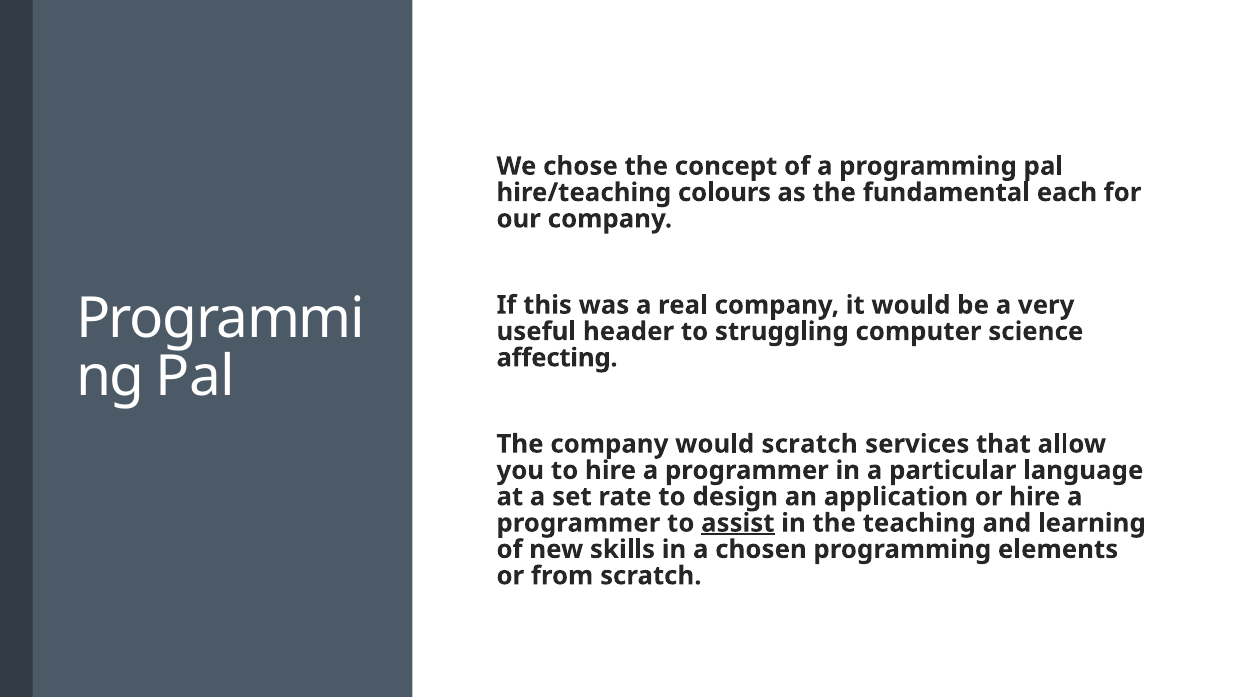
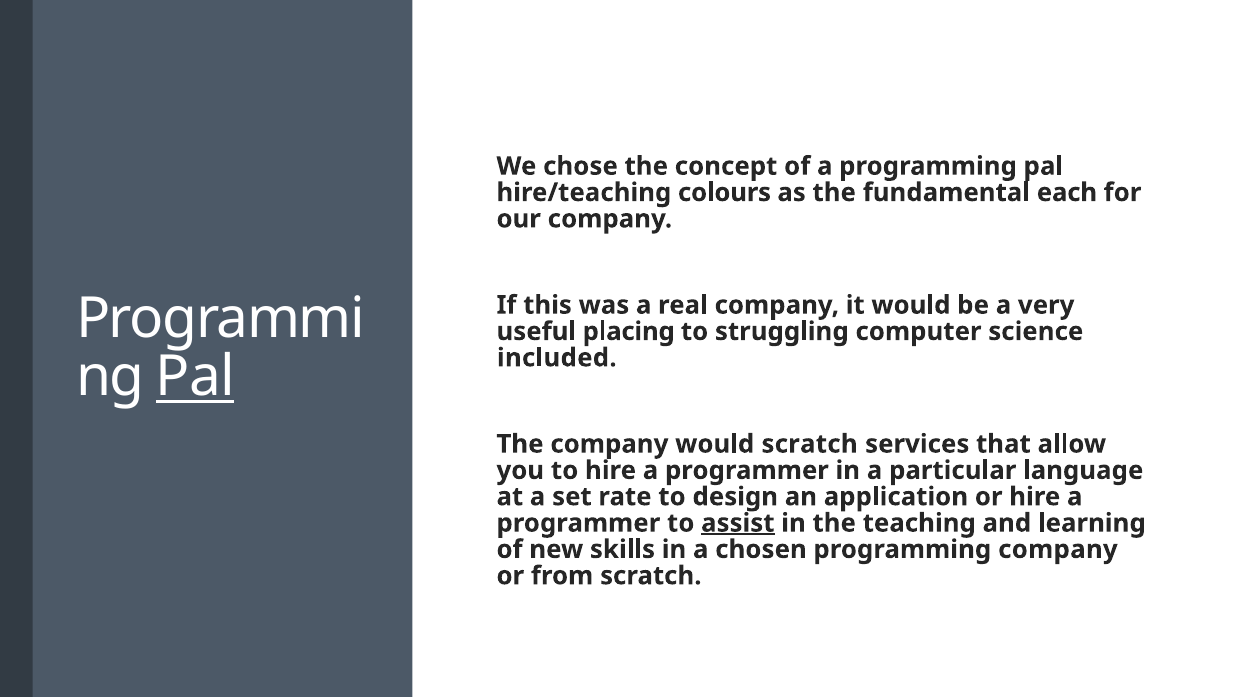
header: header -> placing (629, 331)
affecting: affecting -> included (557, 358)
Pal underline: none -> present (195, 377)
programming elements: elements -> company (1058, 549)
